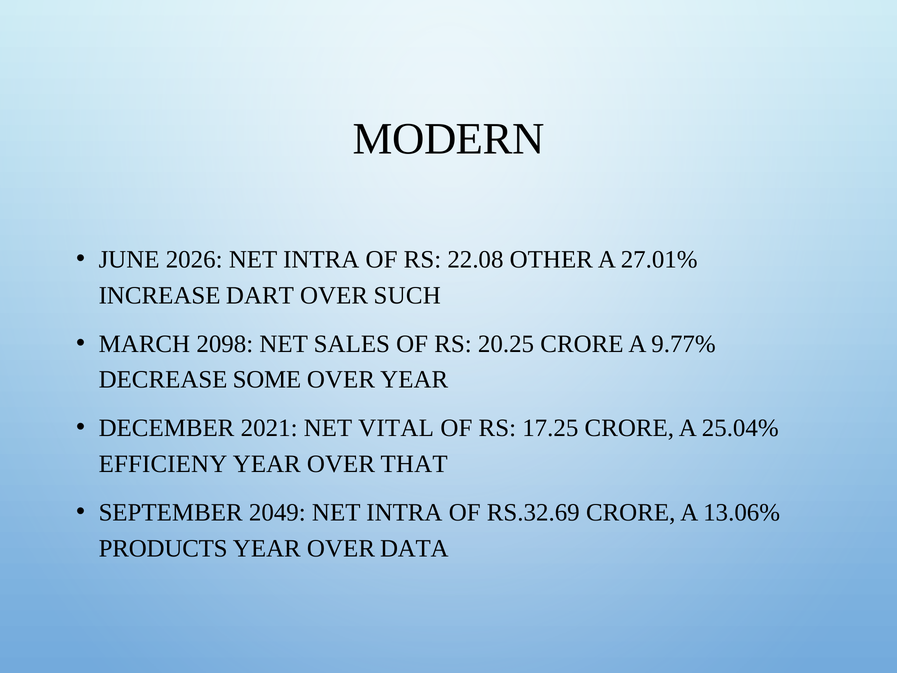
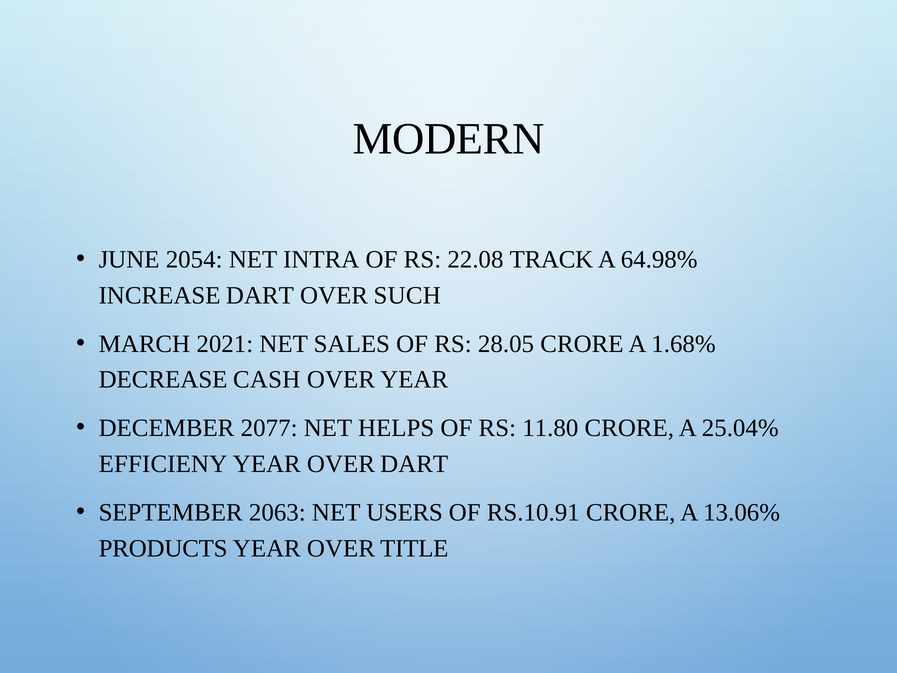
2026: 2026 -> 2054 (194, 259)
OTHER: OTHER -> TRACK (551, 259)
27.01%: 27.01% -> 64.98% (659, 259)
2098: 2098 -> 2021 (225, 344)
20.25: 20.25 -> 28.05 (506, 344)
9.77%: 9.77% -> 1.68% (684, 344)
SOME: SOME -> CASH (267, 380)
2021: 2021 -> 2077 (269, 428)
VITAL: VITAL -> HELPS (396, 428)
17.25: 17.25 -> 11.80 (550, 428)
OVER THAT: THAT -> DART (414, 464)
2049: 2049 -> 2063 (277, 512)
INTRA: INTRA -> USERS (405, 512)
RS.32.69: RS.32.69 -> RS.10.91 (533, 512)
DATA: DATA -> TITLE (414, 548)
